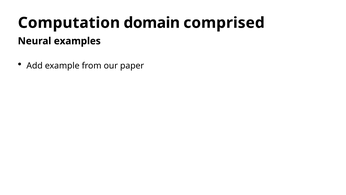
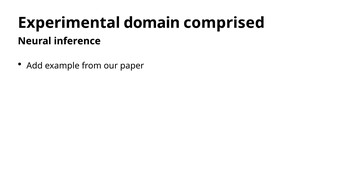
Computation: Computation -> Experimental (69, 23)
examples: examples -> inference (77, 41)
